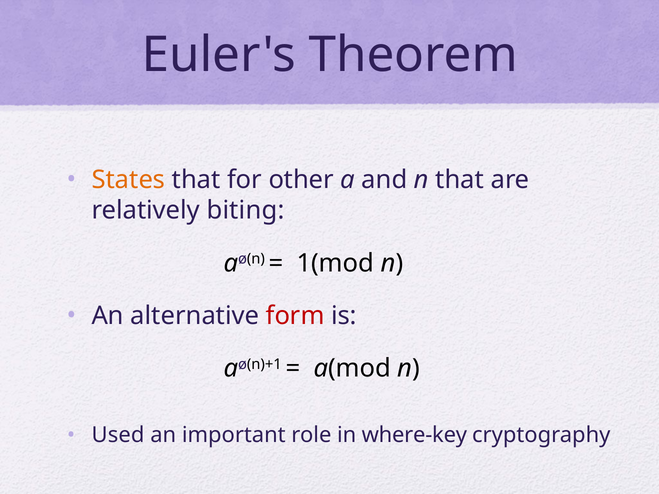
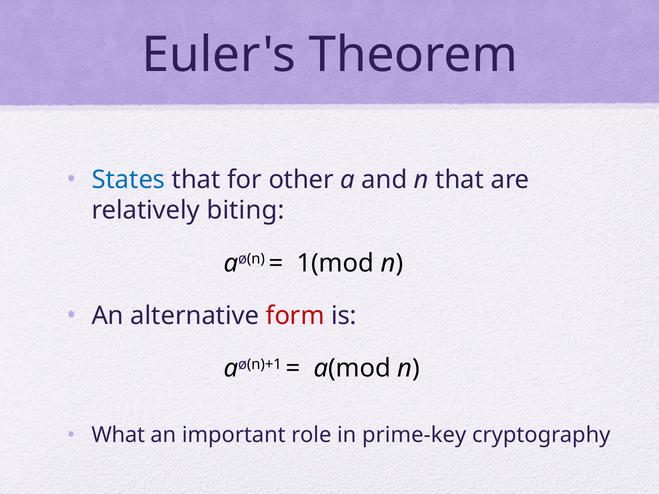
States colour: orange -> blue (128, 180)
Used: Used -> What (118, 435)
where-key: where-key -> prime-key (414, 435)
